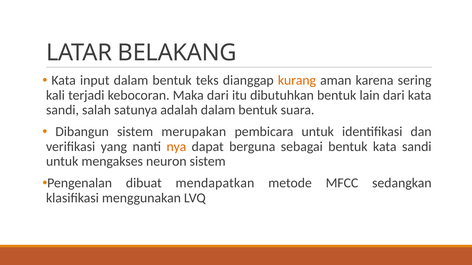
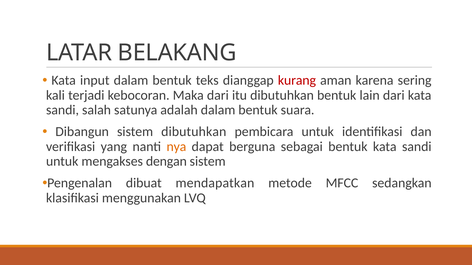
kurang colour: orange -> red (297, 81)
sistem merupakan: merupakan -> dibutuhkan (194, 132)
neuron: neuron -> dengan (166, 162)
